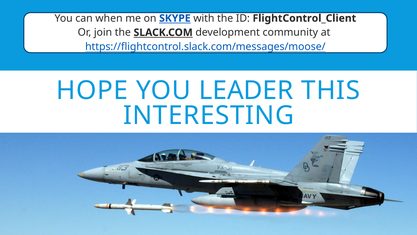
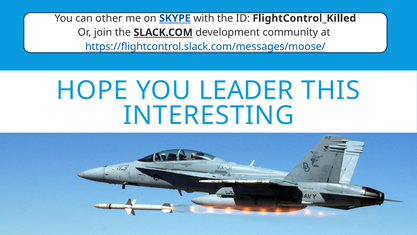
when: when -> other (109, 18)
FlightControl_Client: FlightControl_Client -> FlightControl_Killed (304, 18)
